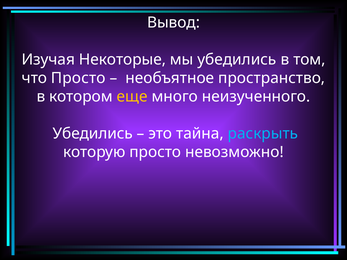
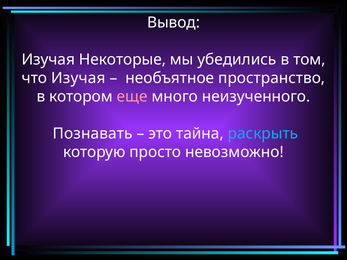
что Просто: Просто -> Изучая (78, 78)
еще colour: yellow -> pink (132, 97)
Убедились: Убедились -> Познавать (93, 134)
